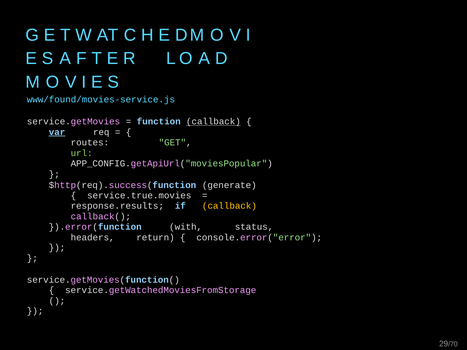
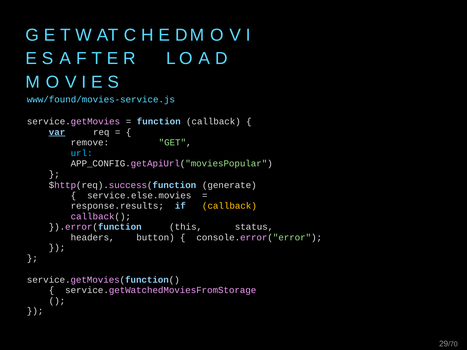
callback underline: present -> none (213, 122)
routes: routes -> remove (90, 143)
url colour: light green -> light blue (82, 153)
service.true.movies: service.true.movies -> service.else.movies (139, 196)
with: with -> this (186, 227)
return: return -> button (155, 238)
